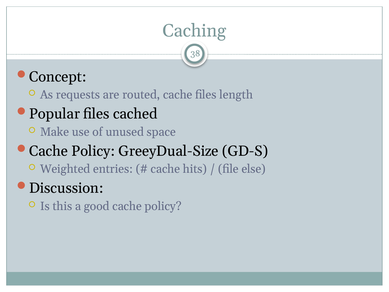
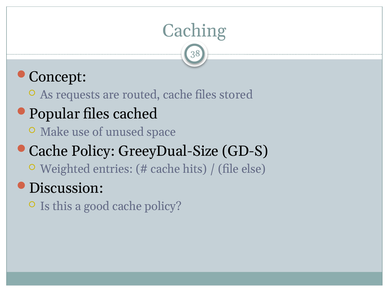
length: length -> stored (236, 95)
